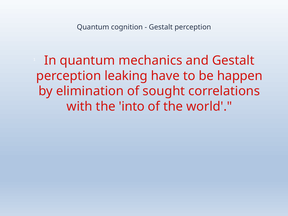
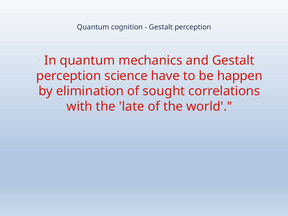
leaking: leaking -> science (126, 76)
into: into -> late (132, 107)
